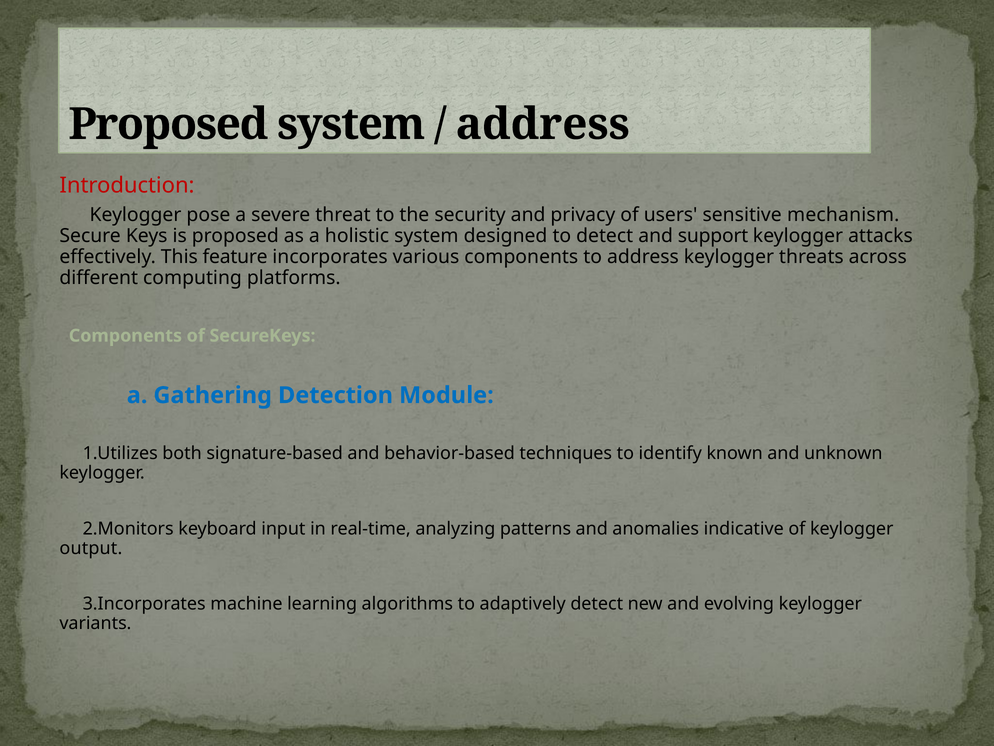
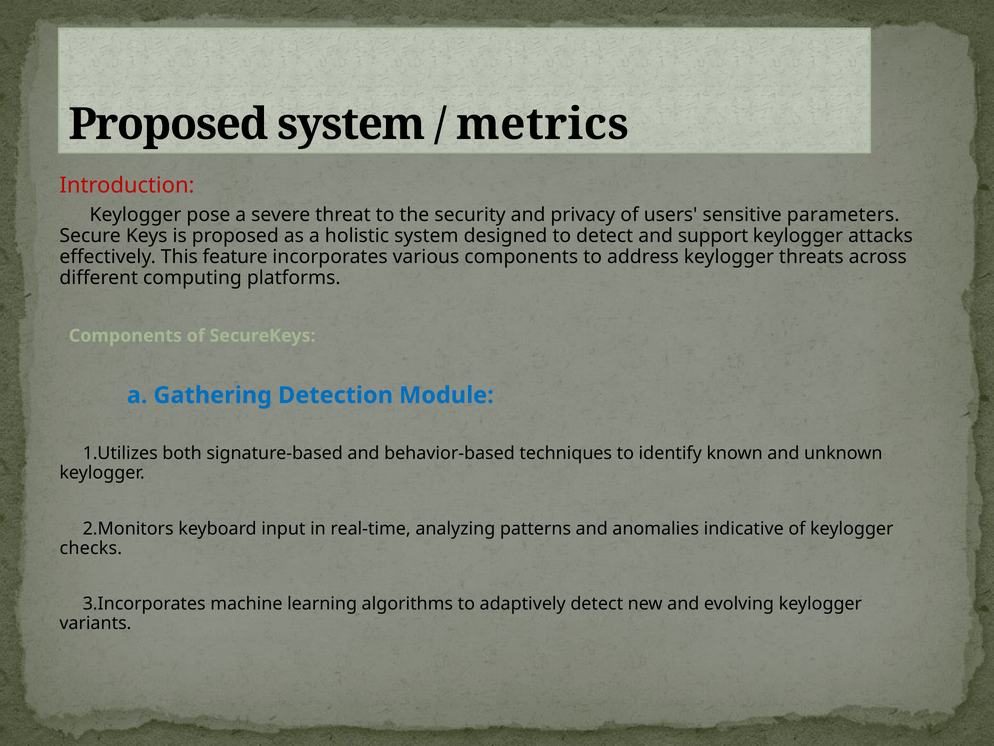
address: address -> metrics (542, 124)
mechanism: mechanism -> parameters (843, 215)
output: output -> checks (91, 548)
